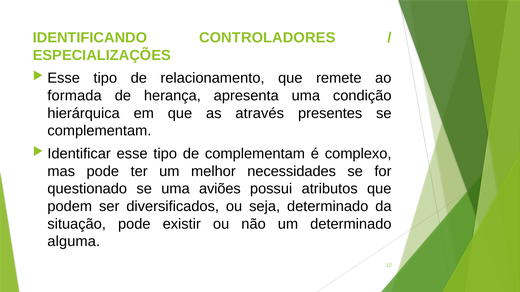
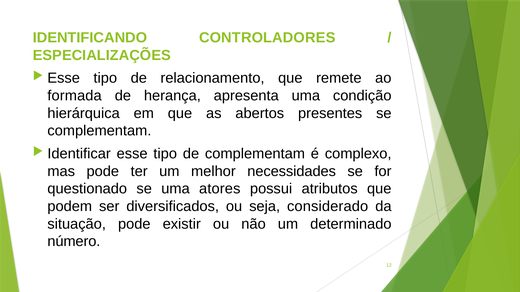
através: através -> abertos (260, 113)
aviões: aviões -> atores (220, 189)
seja determinado: determinado -> considerado (328, 207)
alguma: alguma -> número (74, 242)
